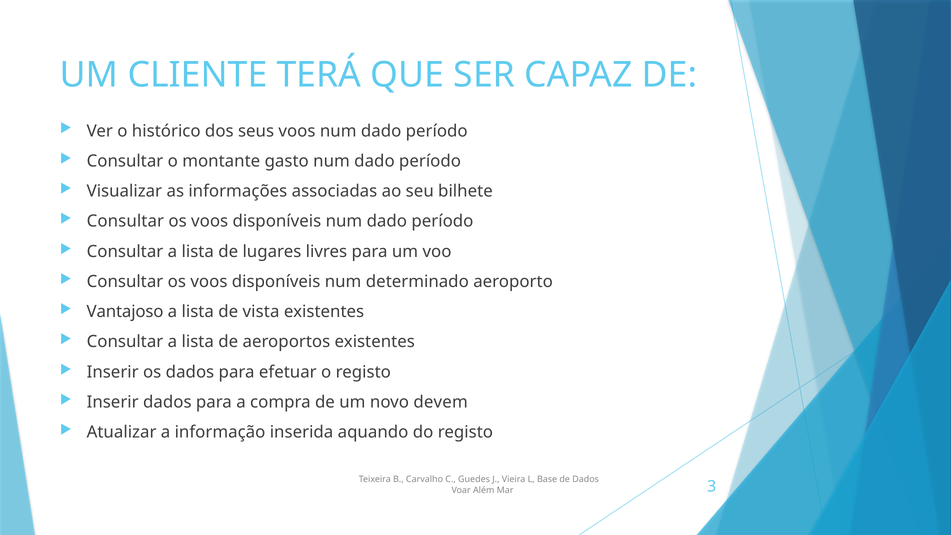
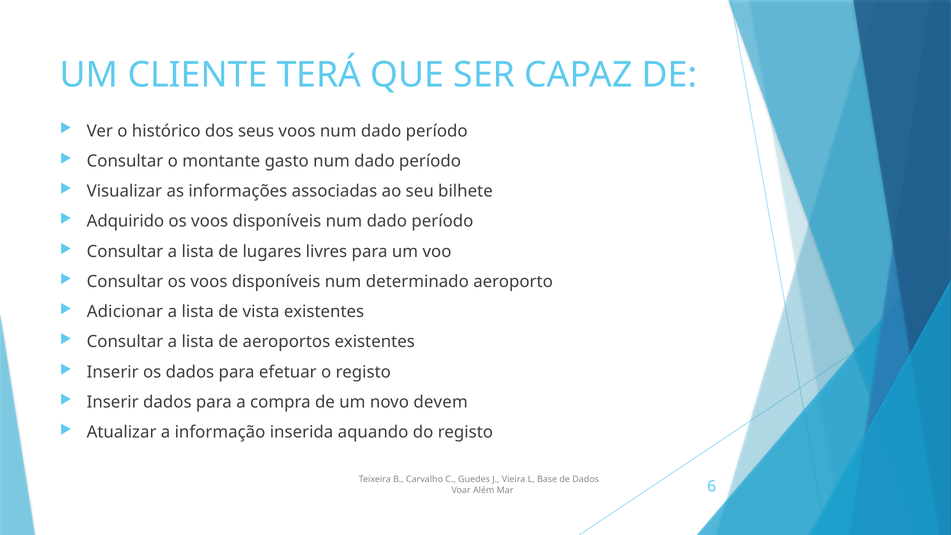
Consultar: Consultar -> Adquirido (125, 221)
Vantajoso: Vantajoso -> Adicionar (125, 312)
3: 3 -> 6 (712, 487)
